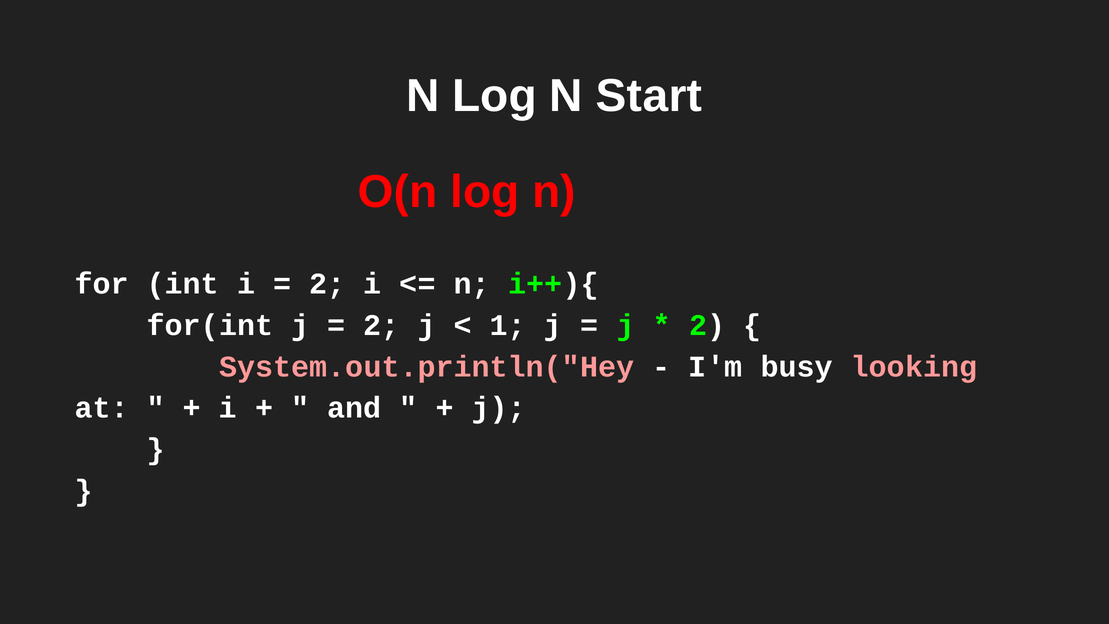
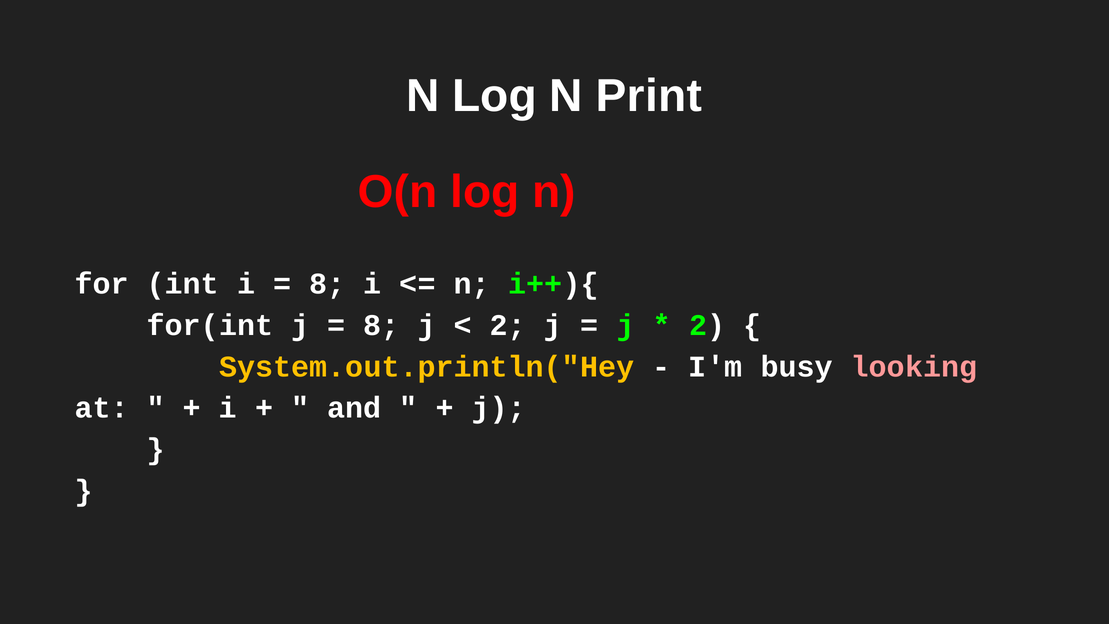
Start: Start -> Print (649, 96)
2: 2 -> 8 (327, 284)
2: 2 -> 8 (381, 325)
1: 1 -> 2 (508, 325)
System.out.println("Hey colour: pink -> yellow (427, 367)
